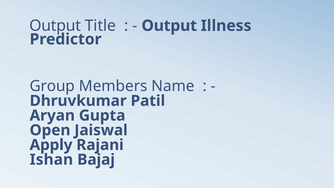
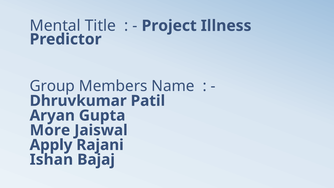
Output: Output -> Mental (55, 26)
Output: Output -> Project (169, 26)
Open: Open -> More (50, 130)
